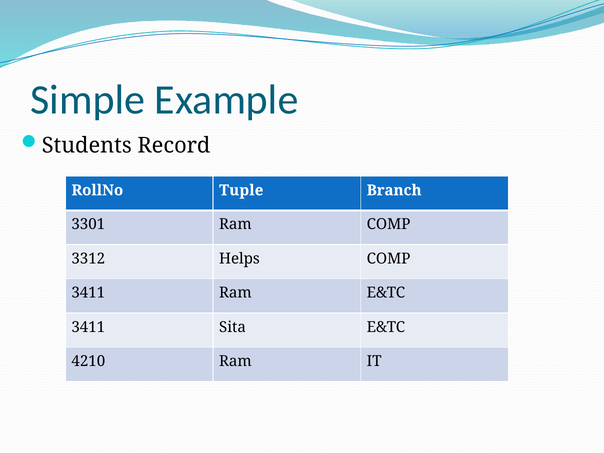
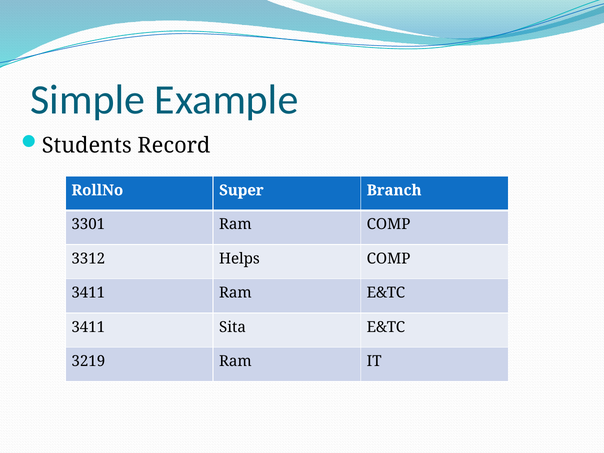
Tuple: Tuple -> Super (241, 190)
4210: 4210 -> 3219 (88, 361)
